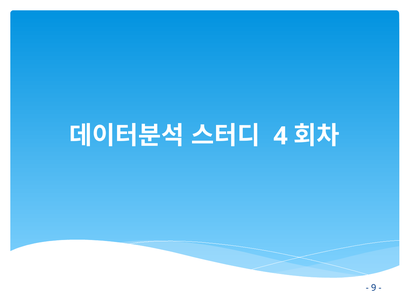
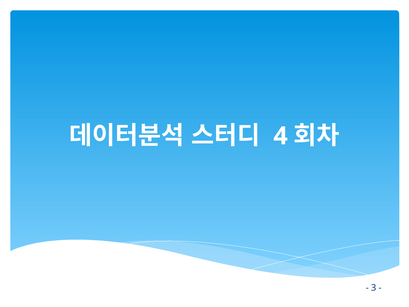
9: 9 -> 3 (374, 288)
